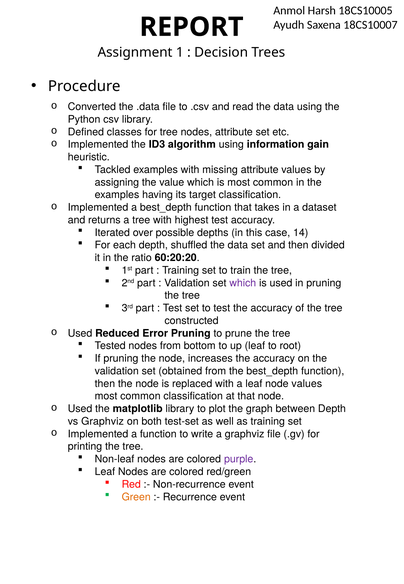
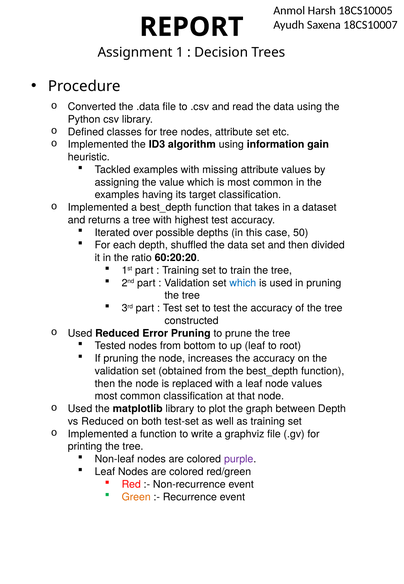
14: 14 -> 50 (301, 232)
which colour: purple -> blue (243, 283)
vs Graphviz: Graphviz -> Reduced (103, 421)
